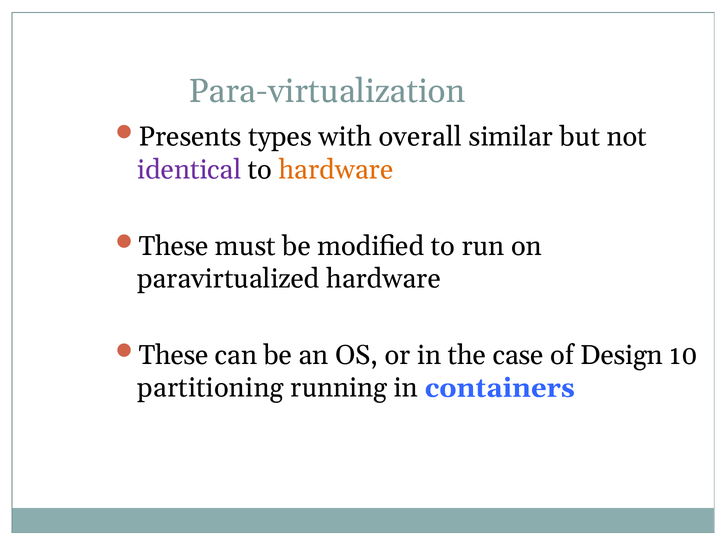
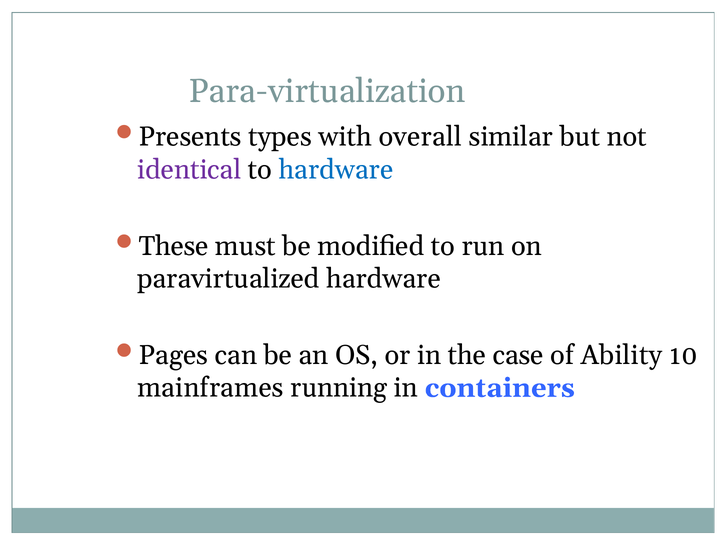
hardware colour: orange -> blue (336, 170)
These: These -> Pages (173, 355)
Design: Design -> Ability (621, 355)
partitioning: partitioning -> mainframes (210, 388)
